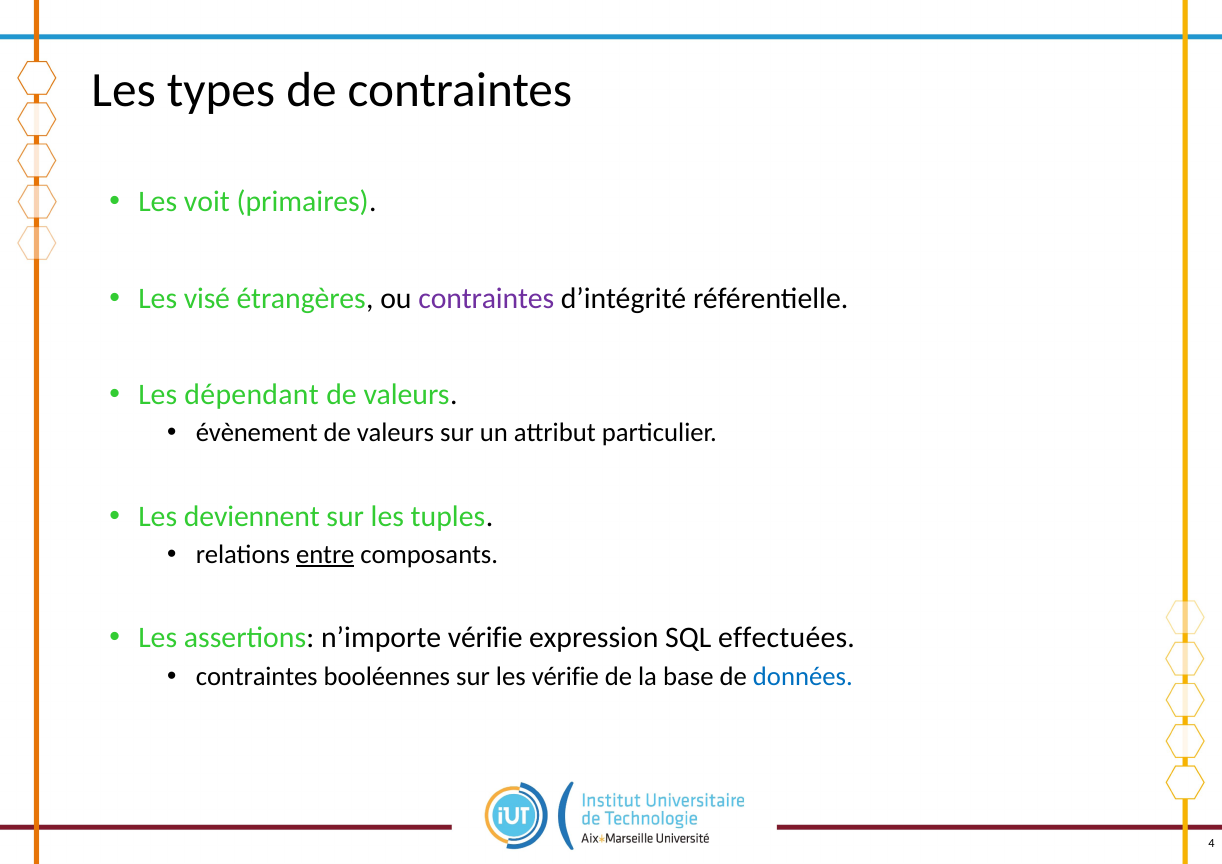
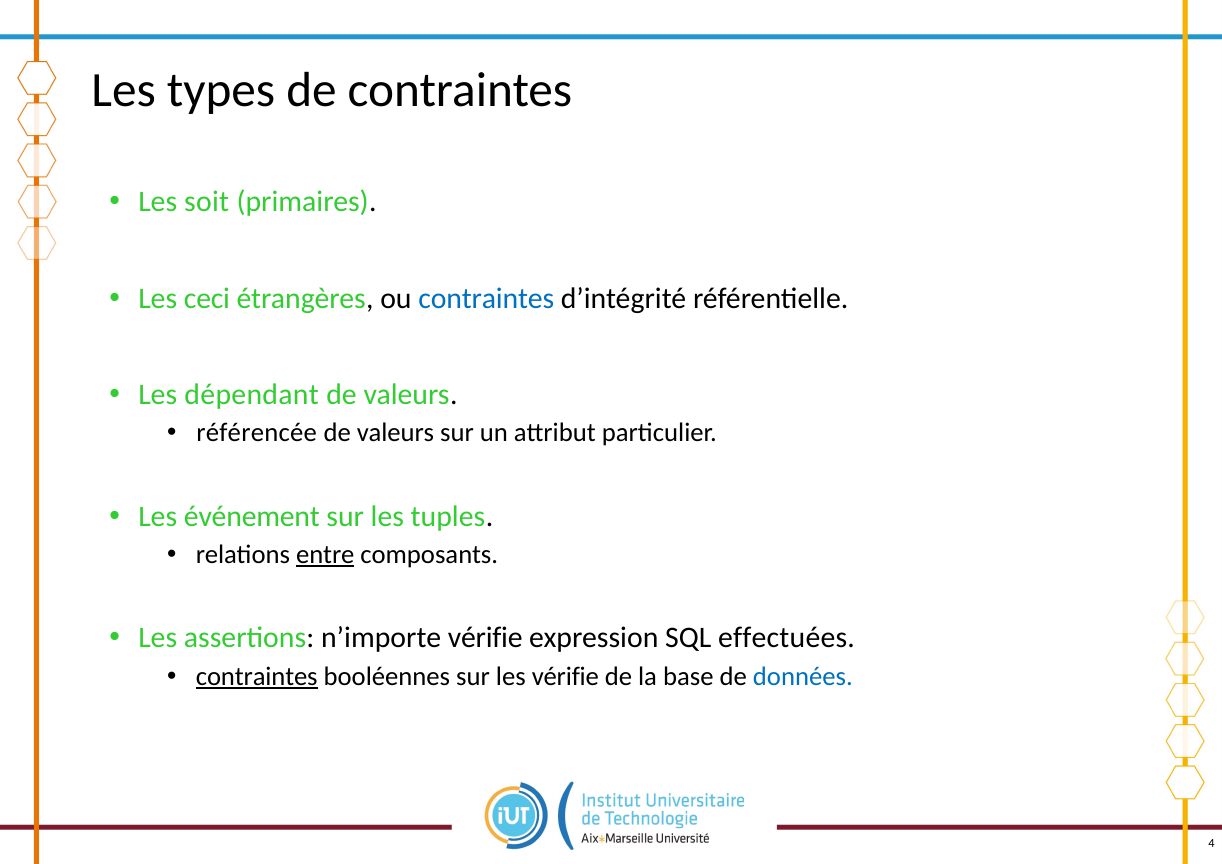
voit: voit -> soit (207, 202)
visé: visé -> ceci (207, 298)
contraintes colour: purple -> blue (486, 298)
évènement: évènement -> référencée (257, 433)
deviennent: deviennent -> événement (252, 516)
contraintes underline: none -> present (257, 677)
